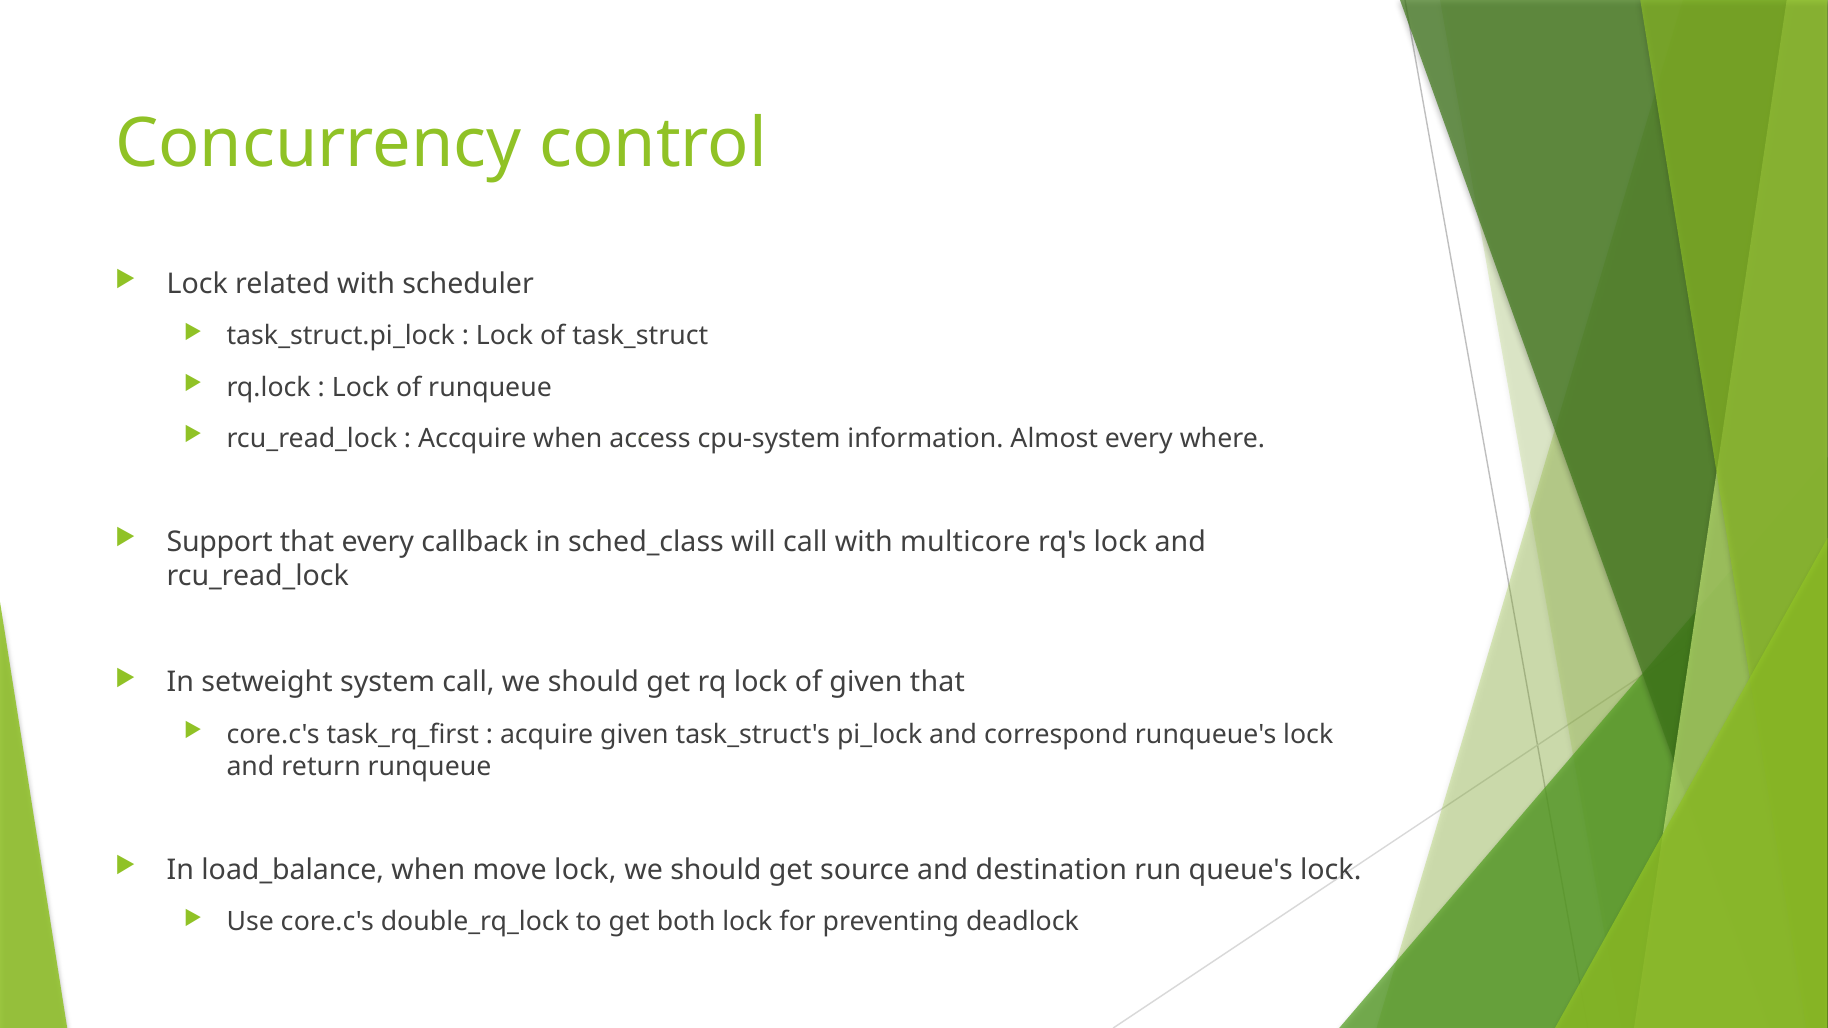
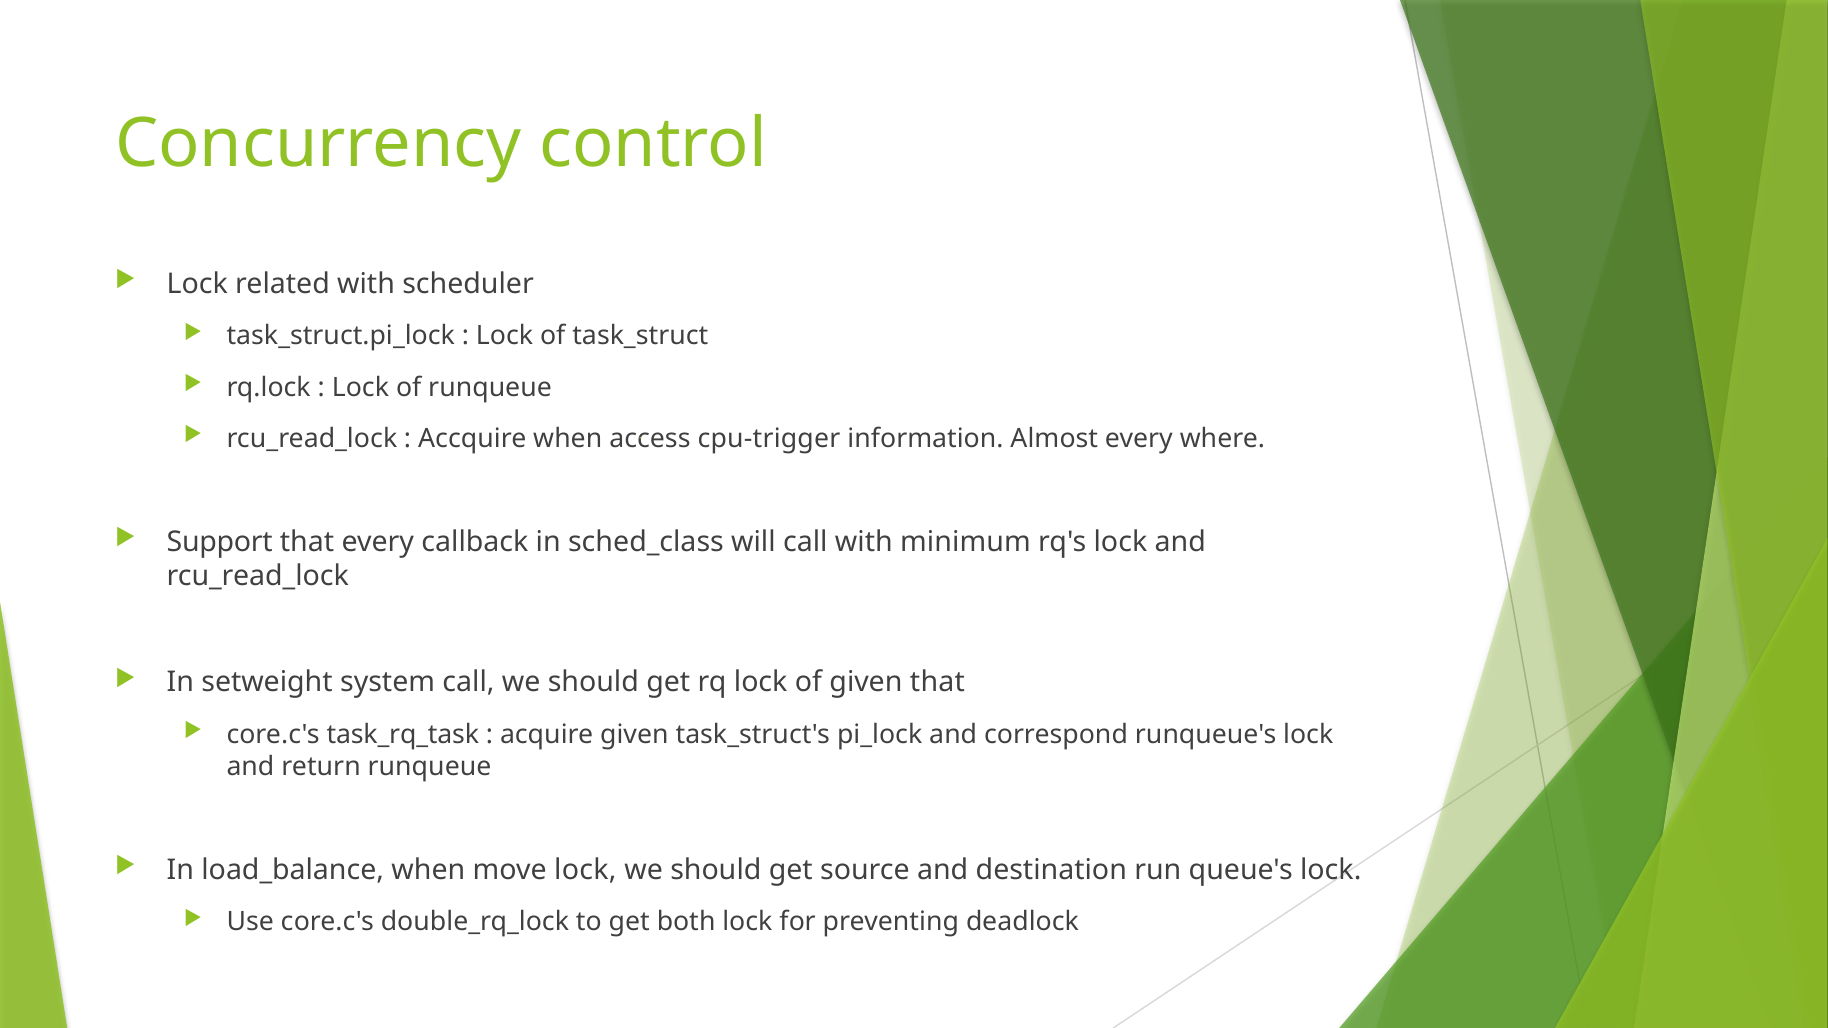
cpu-system: cpu-system -> cpu-trigger (769, 438)
multicore: multicore -> minimum (966, 542)
task_rq_first: task_rq_first -> task_rq_task (403, 735)
